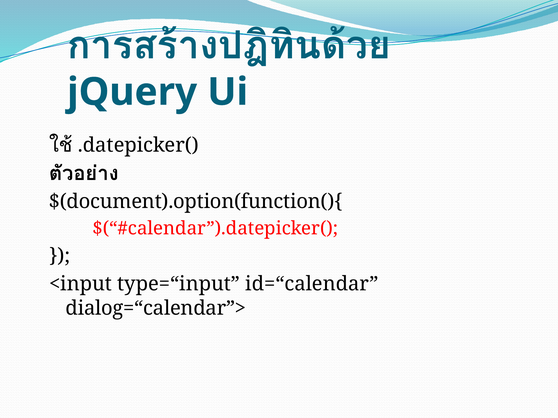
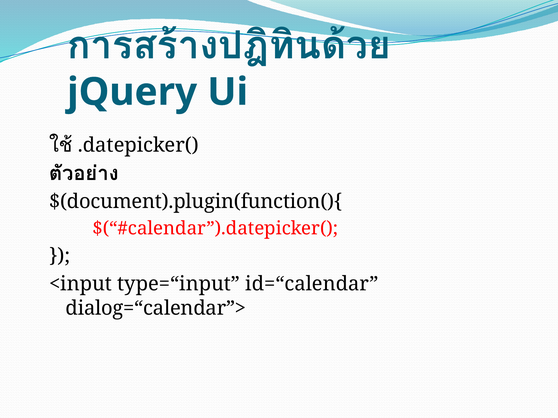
$(document).option(function(){: $(document).option(function(){ -> $(document).plugin(function(){ (196, 202)
